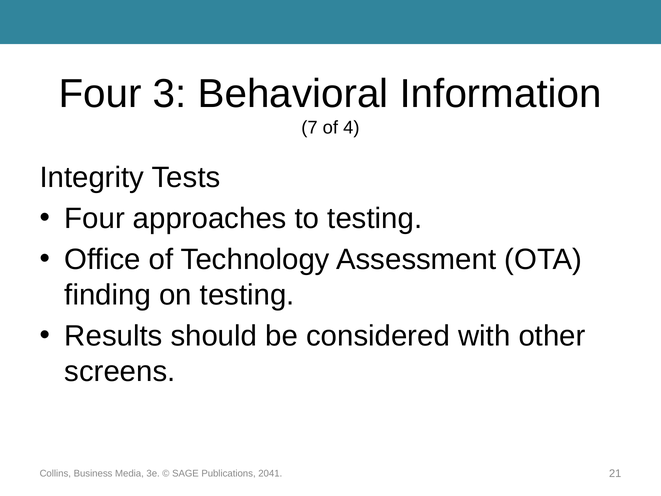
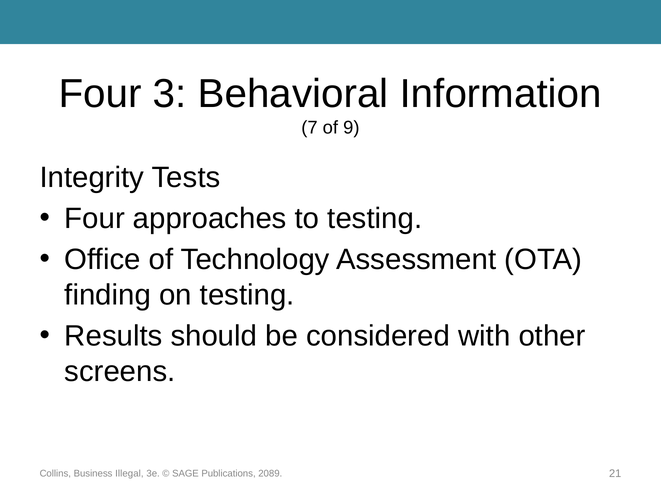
4: 4 -> 9 (351, 127)
Media: Media -> Illegal (129, 473)
2041: 2041 -> 2089 (270, 473)
